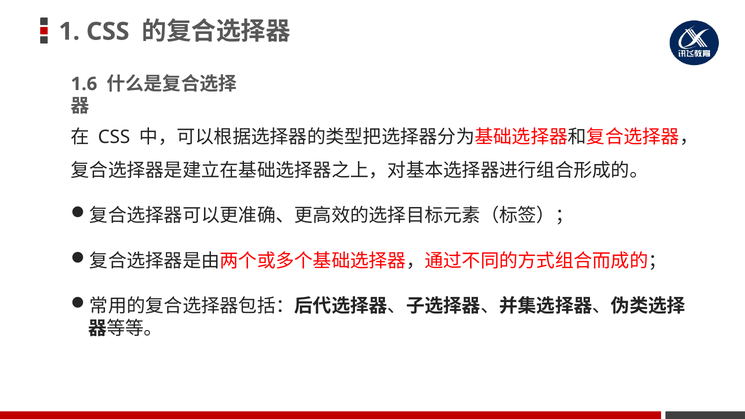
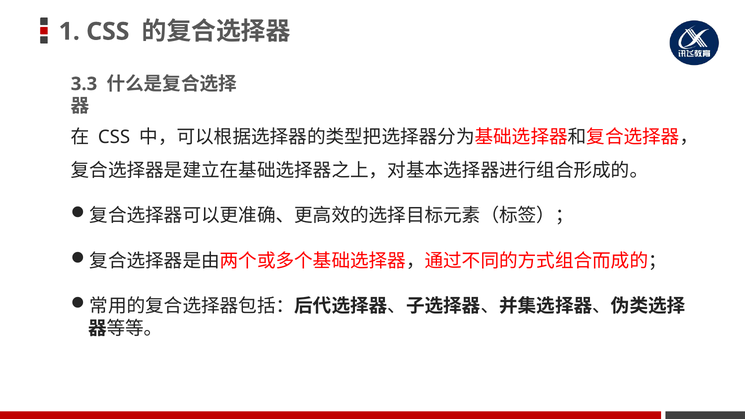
1.6: 1.6 -> 3.3 (84, 84)
